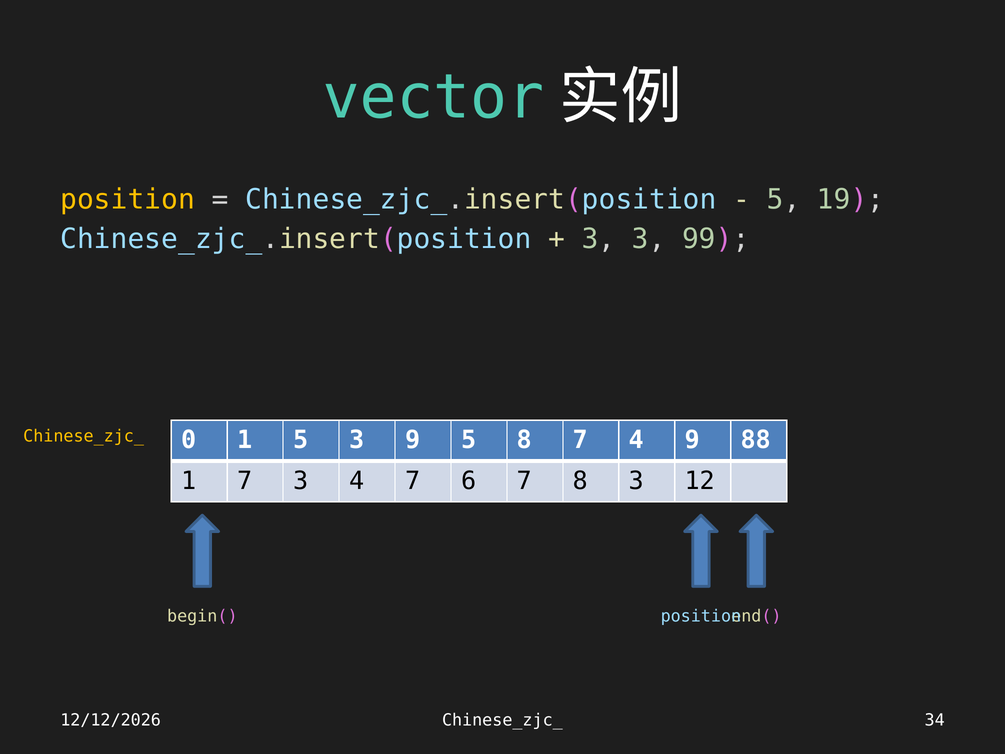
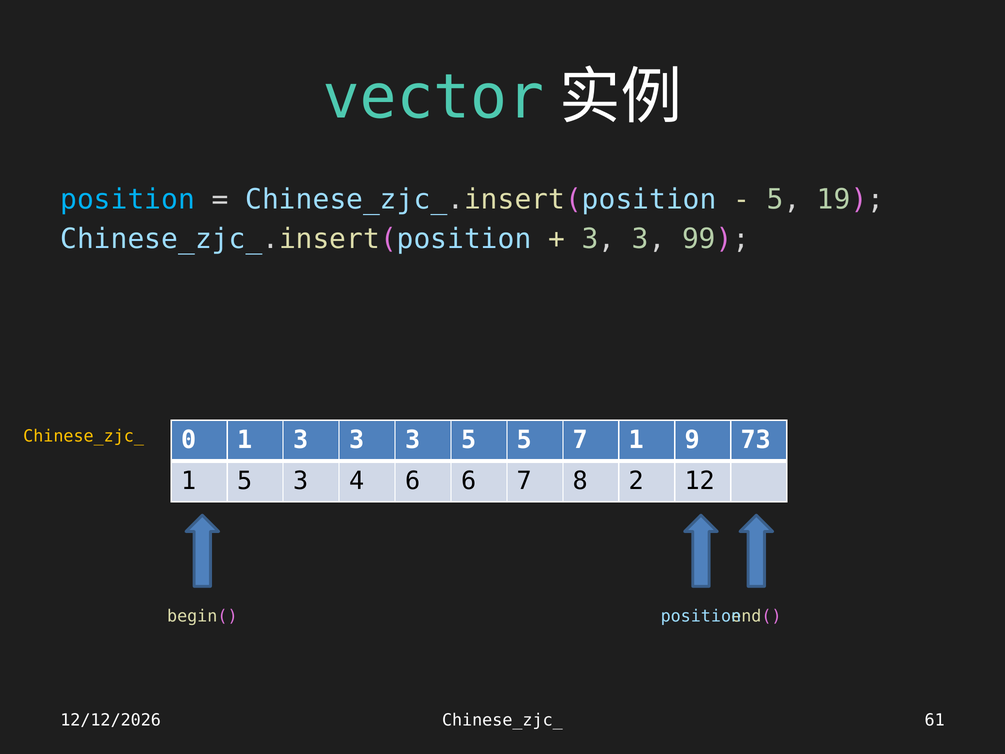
position colour: yellow -> light blue (128, 200)
1 5: 5 -> 3 (301, 440)
9: 9 -> 3 (413, 440)
5 8: 8 -> 5 (525, 440)
7 4: 4 -> 1 (636, 440)
88: 88 -> 73 (756, 440)
1 7: 7 -> 5 (245, 481)
4 7: 7 -> 6 (413, 481)
8 3: 3 -> 2 (636, 481)
34: 34 -> 61 (935, 720)
